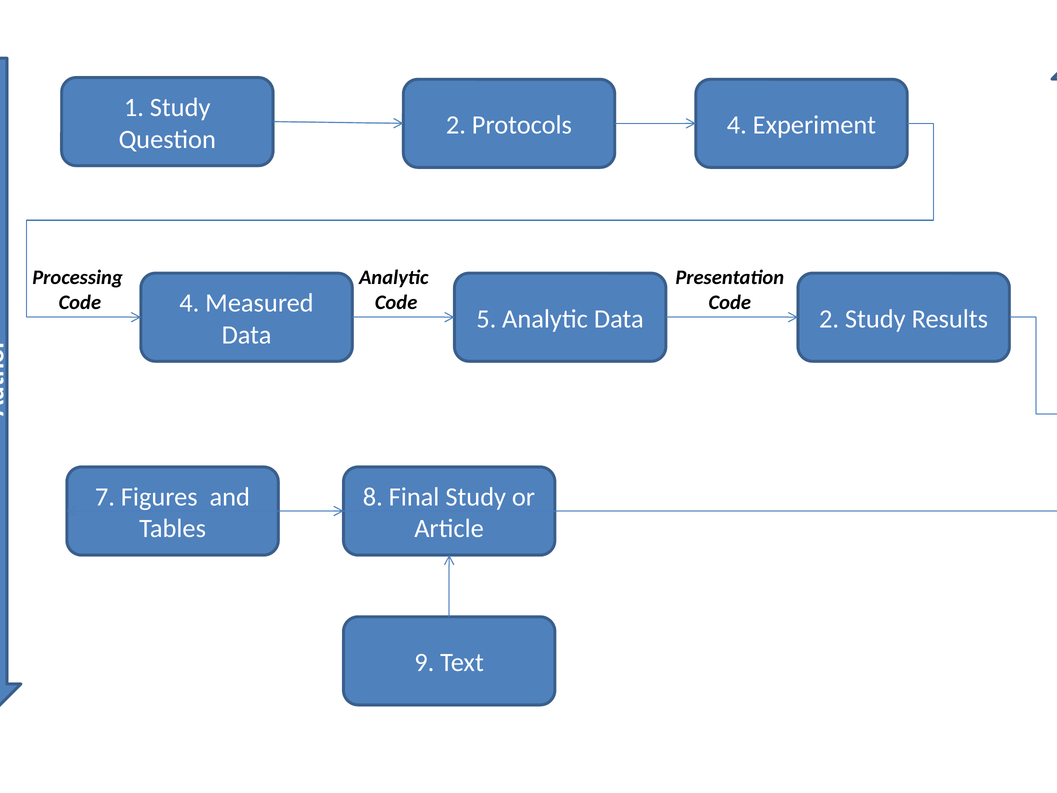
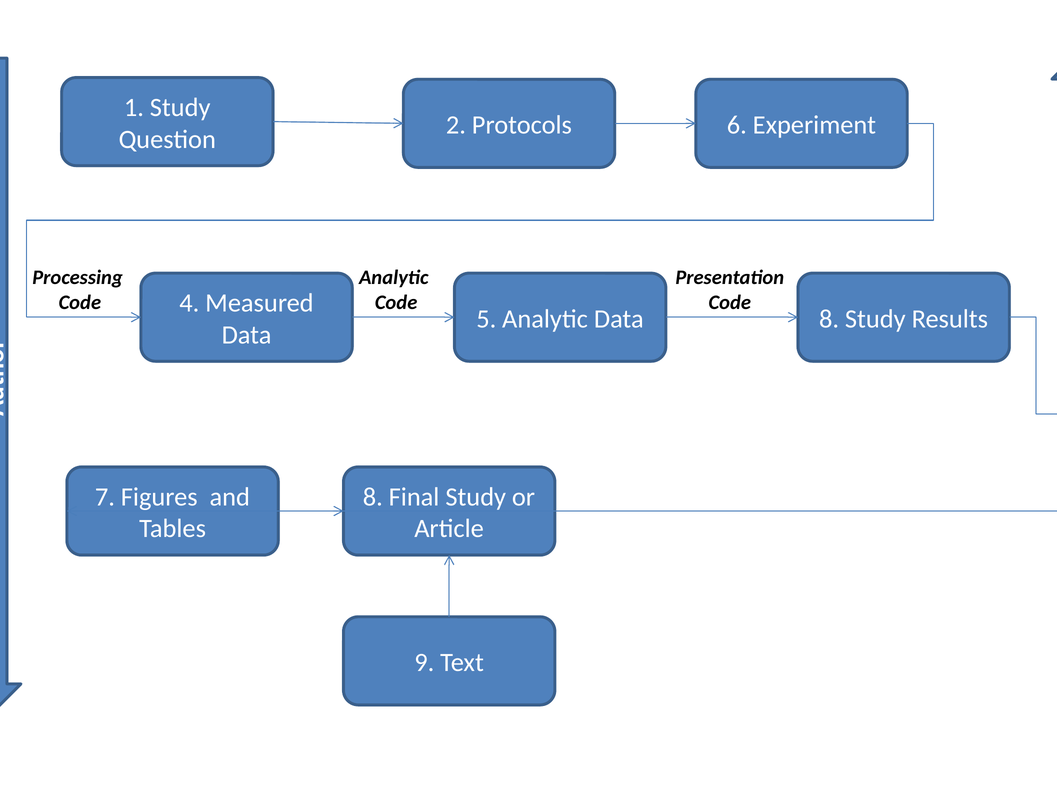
Protocols 4: 4 -> 6 (737, 125)
Data 2: 2 -> 8 (829, 319)
